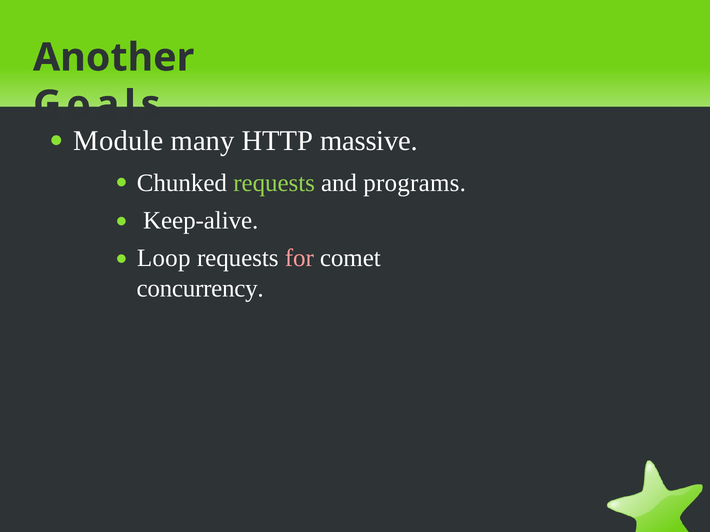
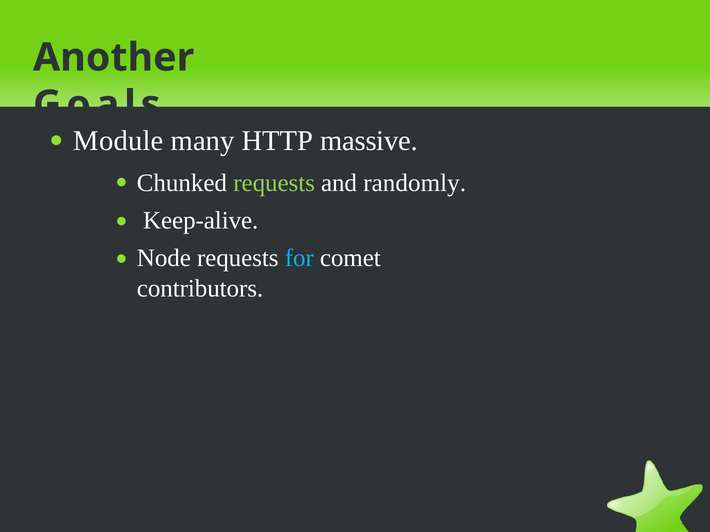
programs: programs -> randomly (415, 183)
Loop: Loop -> Node (164, 258)
for colour: pink -> light blue (299, 258)
concurrency: concurrency -> contributors (200, 288)
